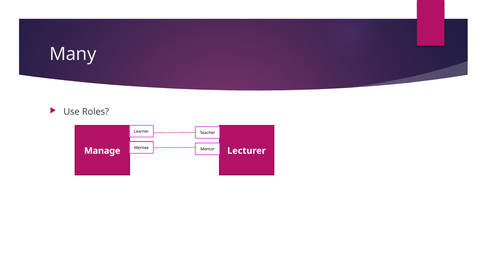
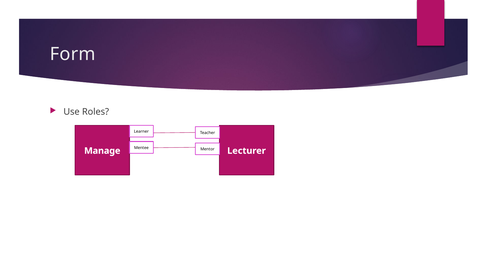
Many: Many -> Form (73, 54)
